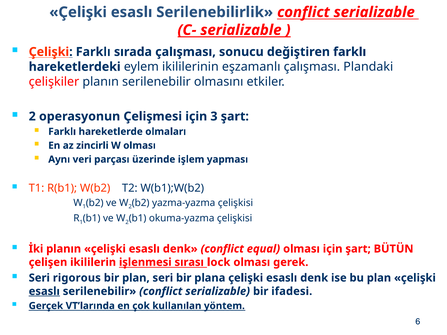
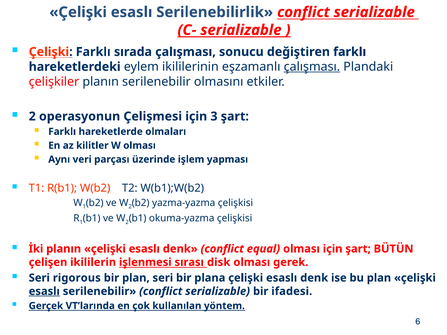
çalışması underline: none -> present (312, 67)
zincirli: zincirli -> kilitler (92, 146)
lock: lock -> disk (219, 262)
